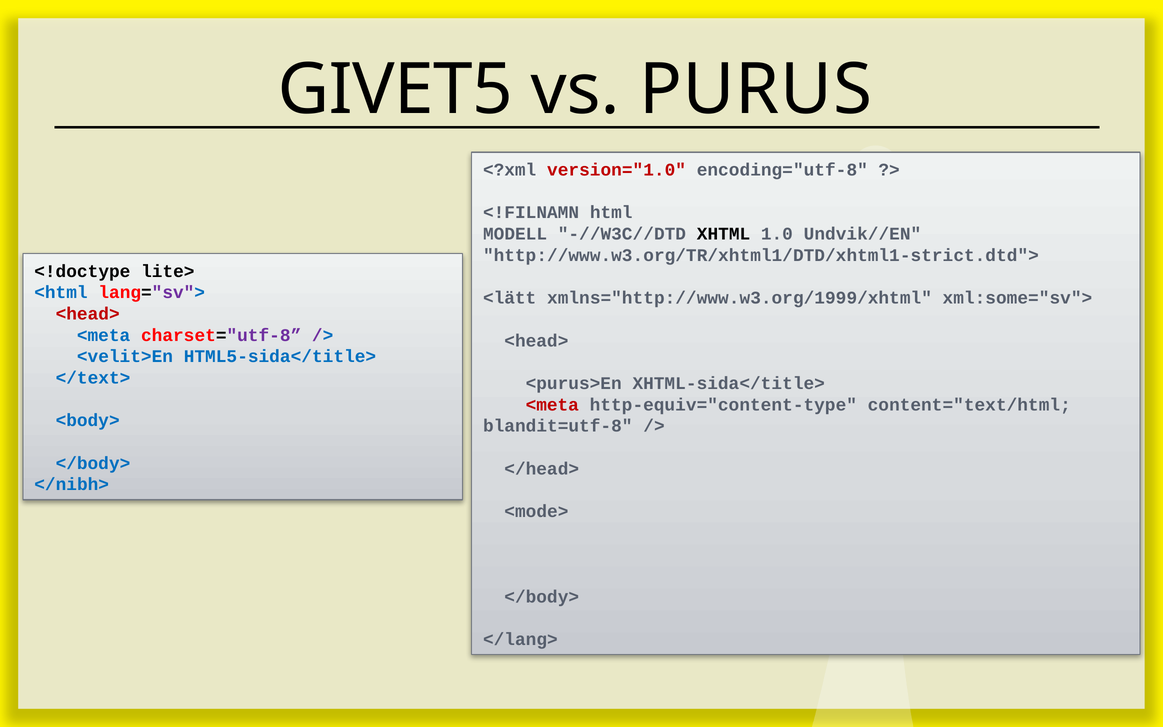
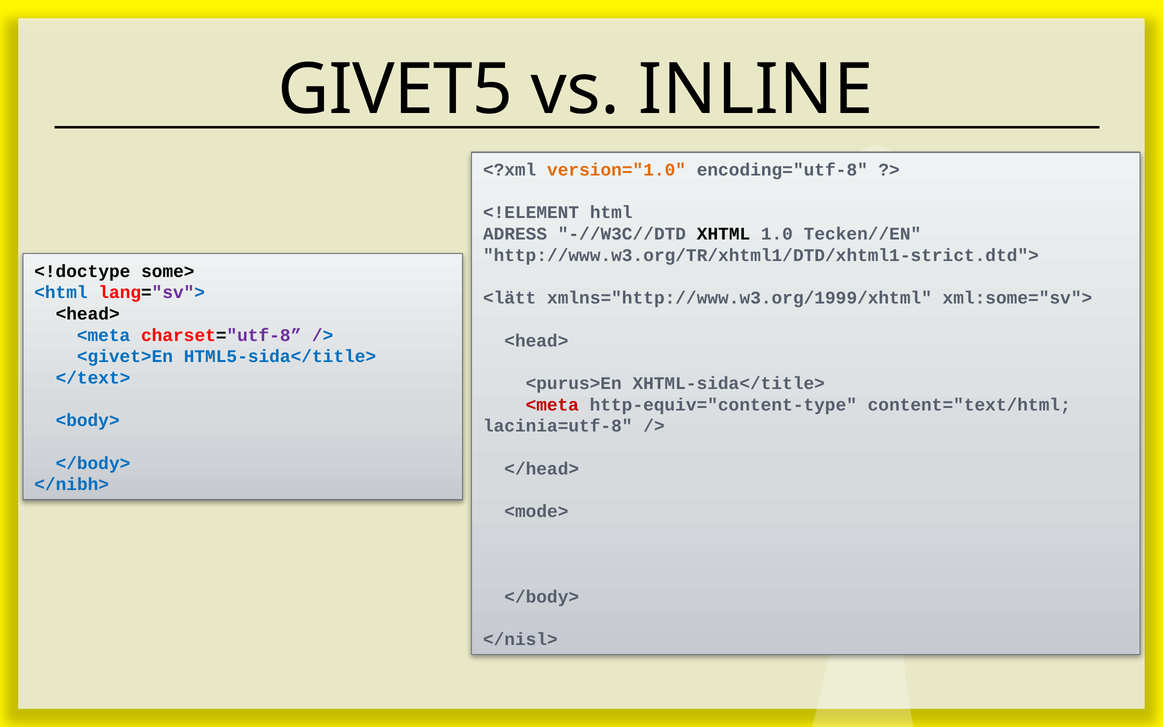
PURUS: PURUS -> INLINE (756, 90)
version="1.0 colour: red -> orange (617, 170)
<!FILNAMN: <!FILNAMN -> <!ELEMENT (531, 213)
MODELL: MODELL -> ADRESS (515, 234)
Undvik//EN: Undvik//EN -> Tecken//EN (862, 234)
lite>: lite> -> some> (168, 271)
<head> colour: red -> black (88, 314)
<velit>En: <velit>En -> <givet>En (125, 356)
blandit=utf-8: blandit=utf-8 -> lacinia=utf-8 (558, 426)
</lang>: </lang> -> </nisl> (520, 639)
